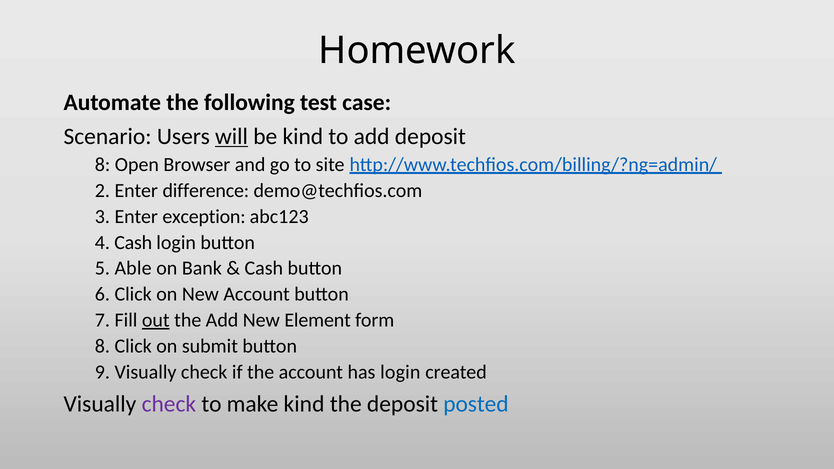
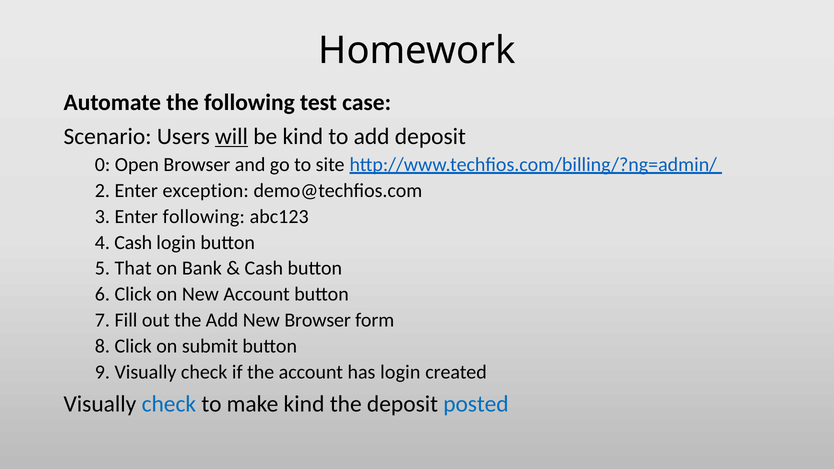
8: 8 -> 0 (103, 165)
difference: difference -> exception (206, 191)
Enter exception: exception -> following (204, 217)
Able: Able -> That (133, 268)
out underline: present -> none (156, 320)
New Element: Element -> Browser (318, 320)
check colour: purple -> blue (169, 404)
